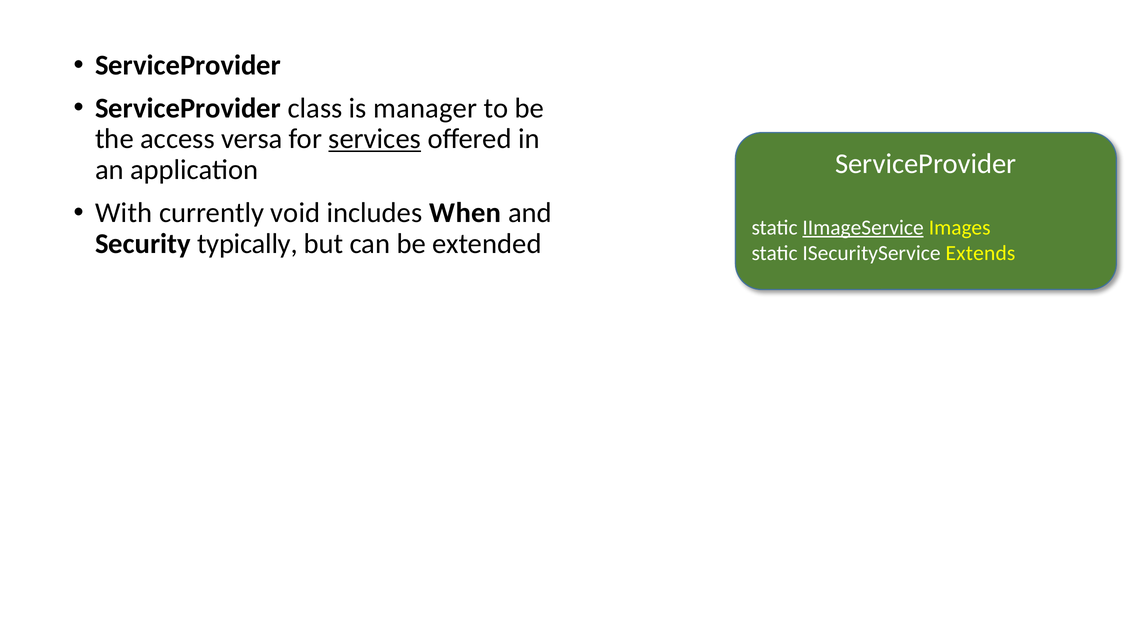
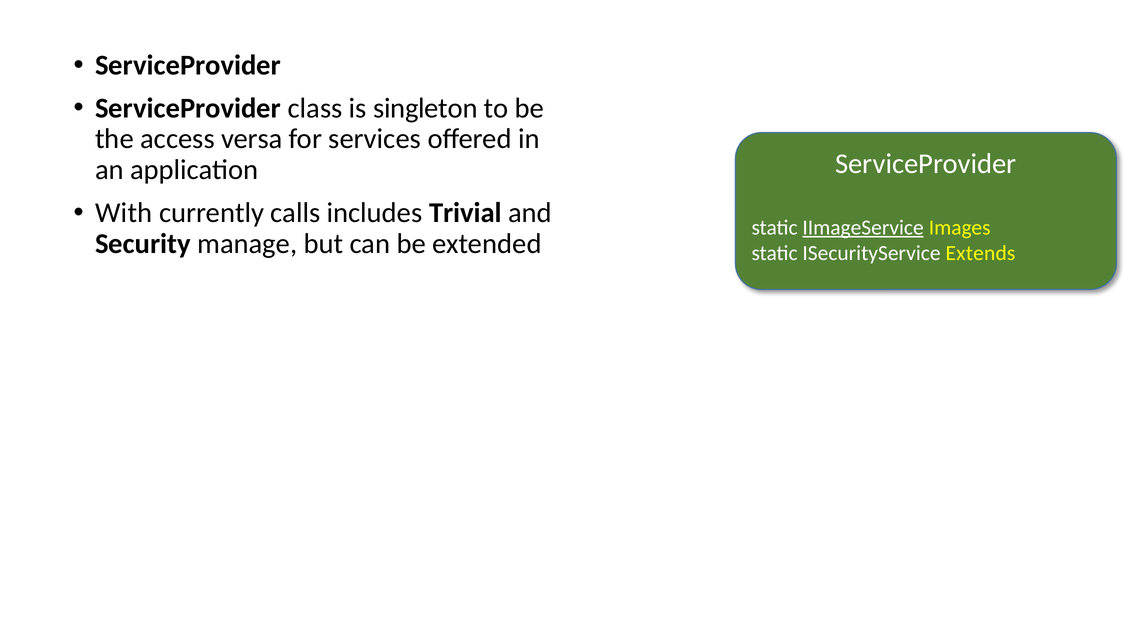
manager: manager -> singleton (425, 108)
services underline: present -> none (375, 139)
void: void -> calls (295, 213)
When: When -> Trivial (465, 213)
typically: typically -> manage (247, 244)
